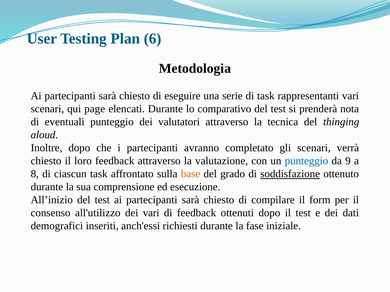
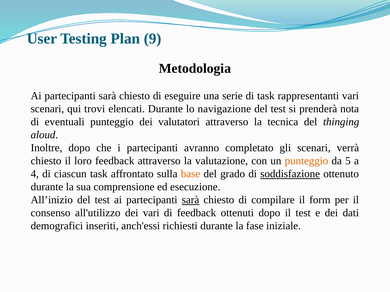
6: 6 -> 9 (153, 39)
page: page -> trovi (95, 109)
comparativo: comparativo -> navigazione (224, 109)
punteggio colour: blue -> orange (306, 161)
9: 9 -> 5 (348, 161)
8: 8 -> 4 (35, 174)
sarà underline: none -> present (190, 200)
